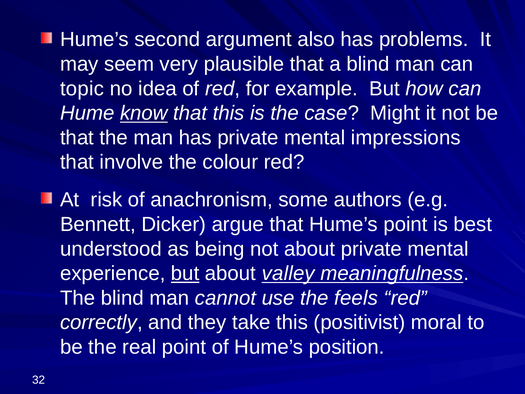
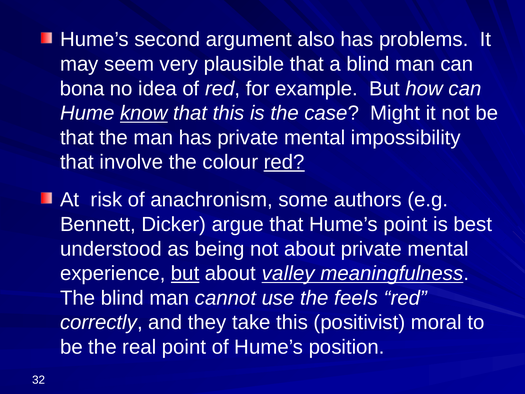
topic: topic -> bona (82, 89)
impressions: impressions -> impossibility (406, 138)
red underline: none -> present (284, 162)
